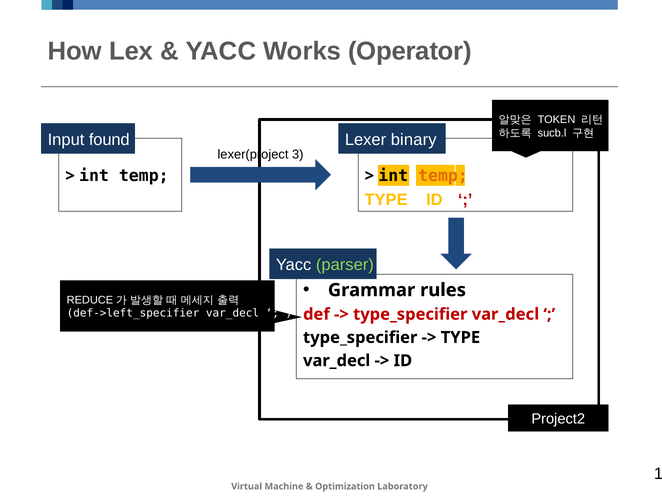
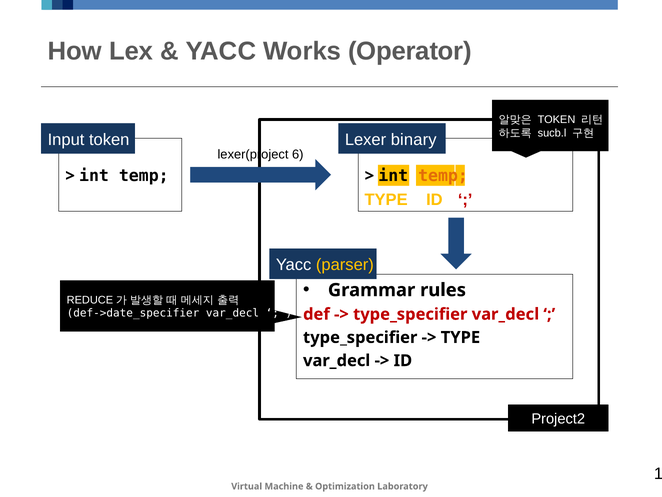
Input found: found -> token (109, 139)
3: 3 -> 6 (298, 154)
parser colour: light green -> yellow (345, 265)
def->left_specifier: def->left_specifier -> def->date_specifier (133, 313)
